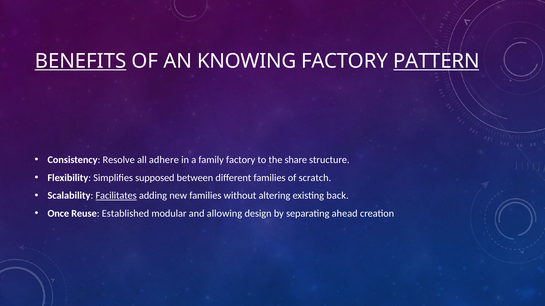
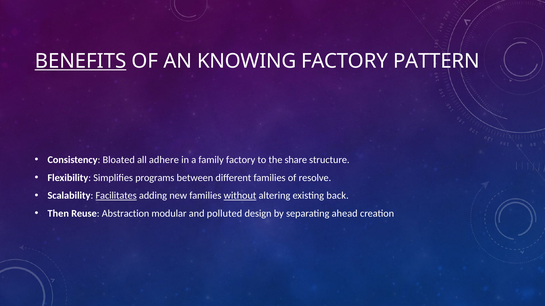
PATTERN underline: present -> none (436, 61)
Resolve: Resolve -> Bloated (119, 160)
supposed: supposed -> programs (155, 178)
scratch: scratch -> resolve (315, 178)
without underline: none -> present (240, 196)
Once: Once -> Then (58, 214)
Established: Established -> Abstraction (126, 214)
allowing: allowing -> polluted (224, 214)
